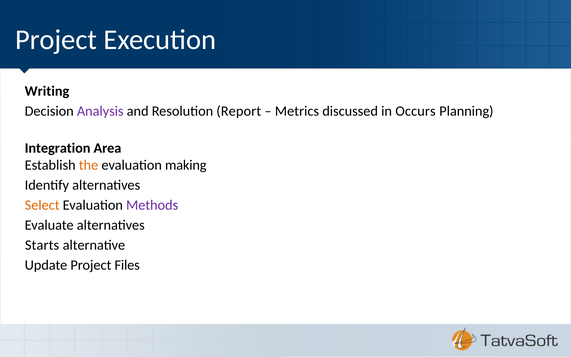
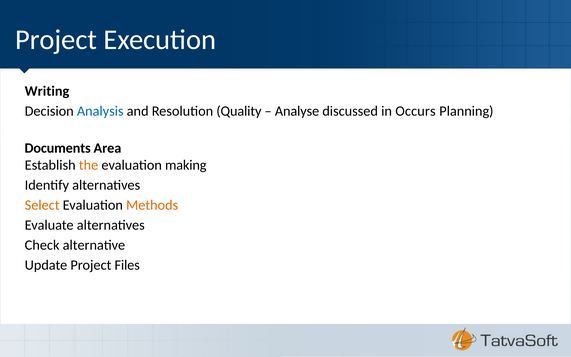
Analysis colour: purple -> blue (100, 111)
Report: Report -> Quality (239, 111)
Metrics: Metrics -> Analyse (297, 111)
Integration: Integration -> Documents (58, 148)
Methods colour: purple -> orange (152, 205)
Starts: Starts -> Check (42, 245)
